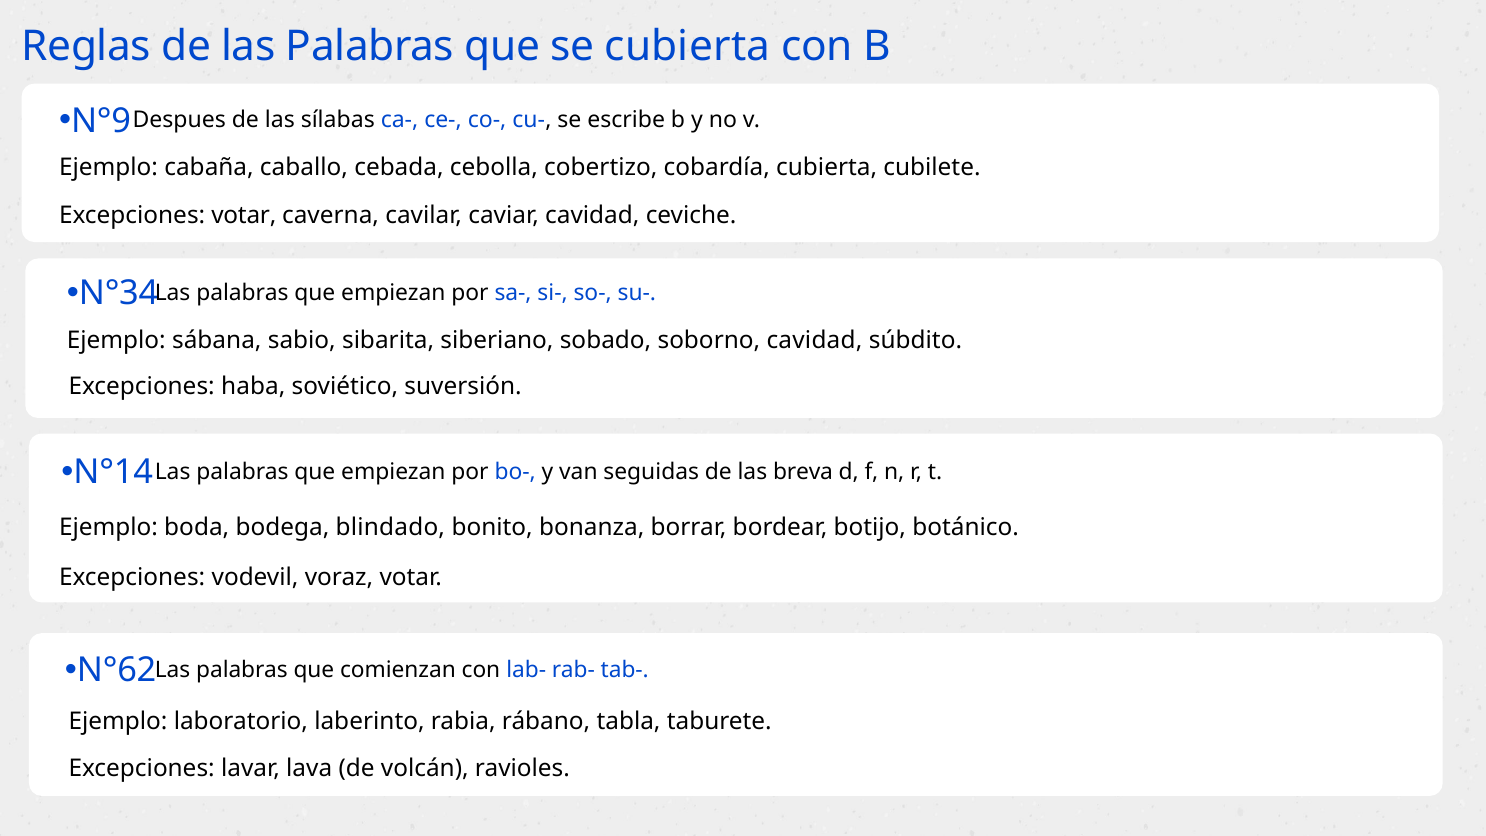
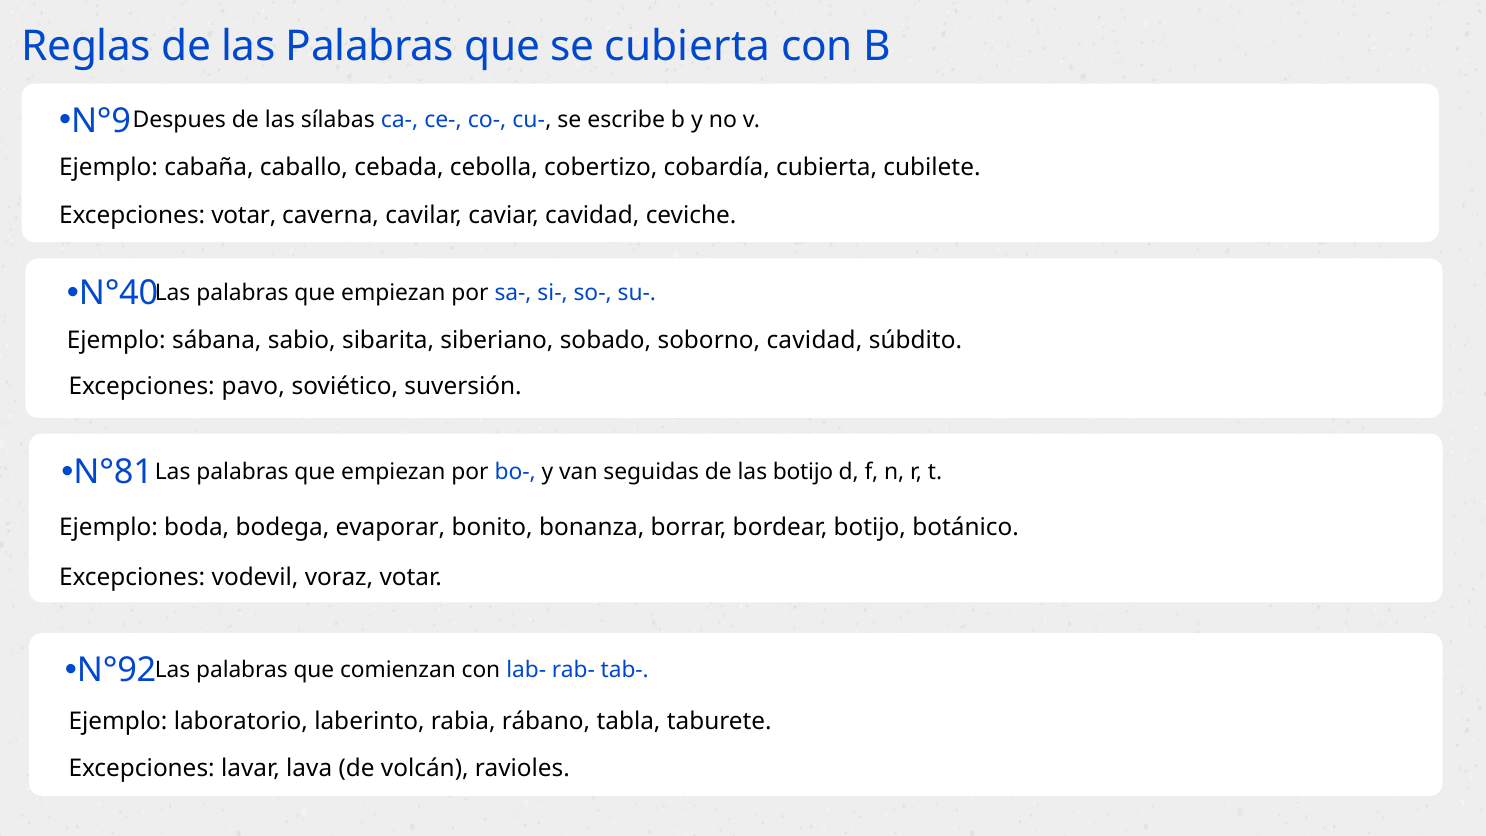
N°34: N°34 -> N°40 (119, 294)
haba: haba -> pavo (253, 386)
N°14: N°14 -> N°81 (113, 472)
las breva: breva -> botijo (803, 472)
blindado: blindado -> evaporar (390, 528)
N°62: N°62 -> N°92 (117, 670)
